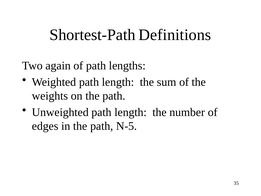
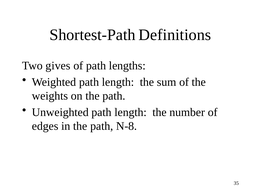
again: again -> gives (58, 66)
N-5: N-5 -> N-8 (126, 126)
